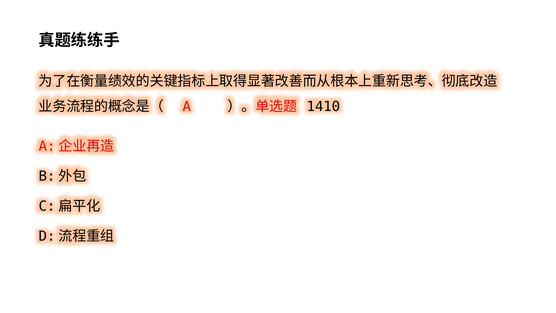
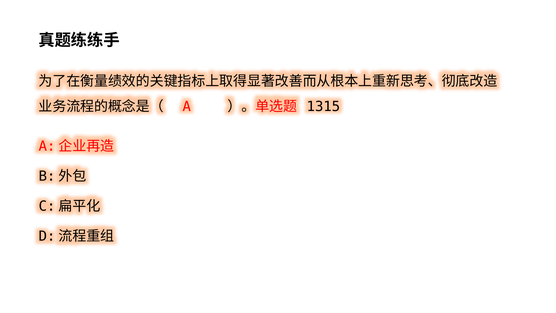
1410: 1410 -> 1315 (323, 106)
